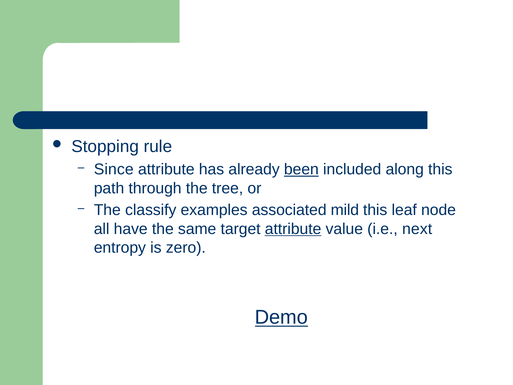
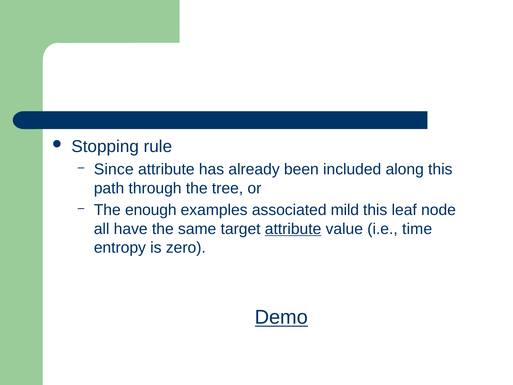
been underline: present -> none (301, 169)
classify: classify -> enough (151, 210)
next: next -> time (417, 229)
